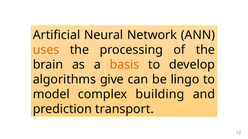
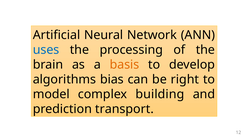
uses colour: orange -> blue (46, 50)
give: give -> bias (112, 80)
lingo: lingo -> right (185, 80)
